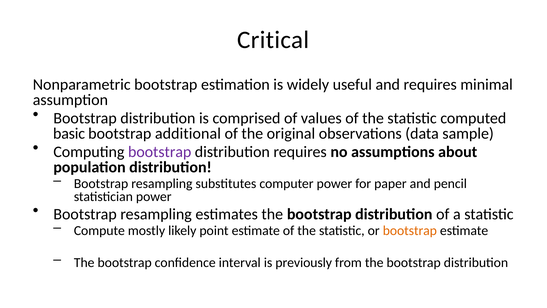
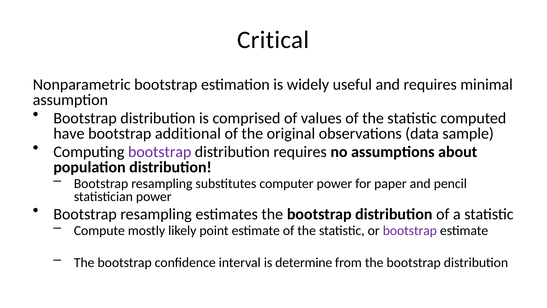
basic: basic -> have (69, 133)
bootstrap colour: orange -> purple (410, 230)
previously: previously -> determine (304, 263)
